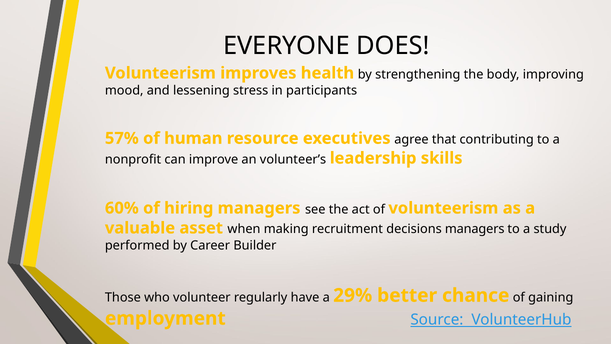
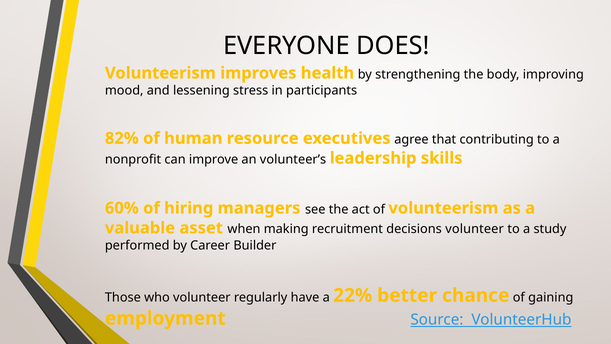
57%: 57% -> 82% (122, 138)
decisions managers: managers -> volunteer (475, 229)
29%: 29% -> 22% (353, 295)
